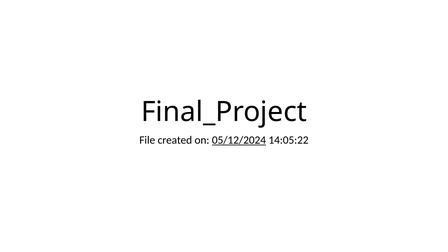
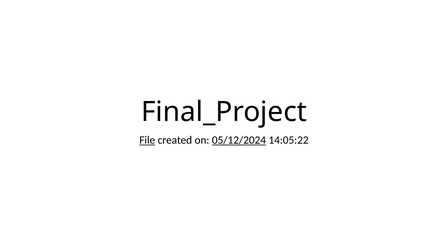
File underline: none -> present (147, 140)
